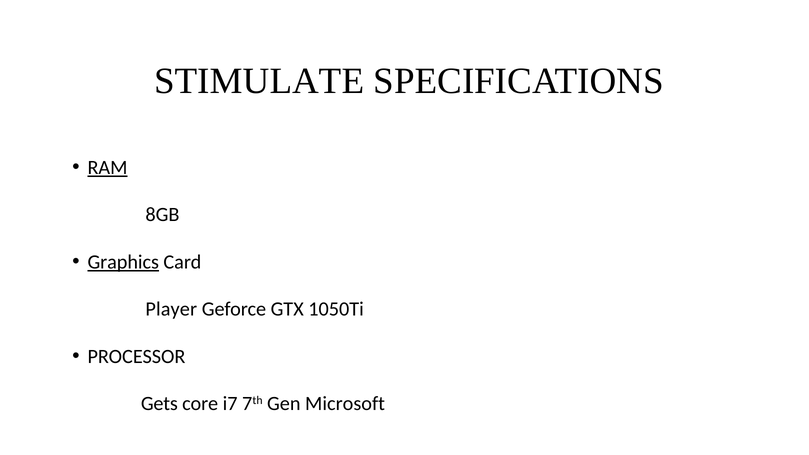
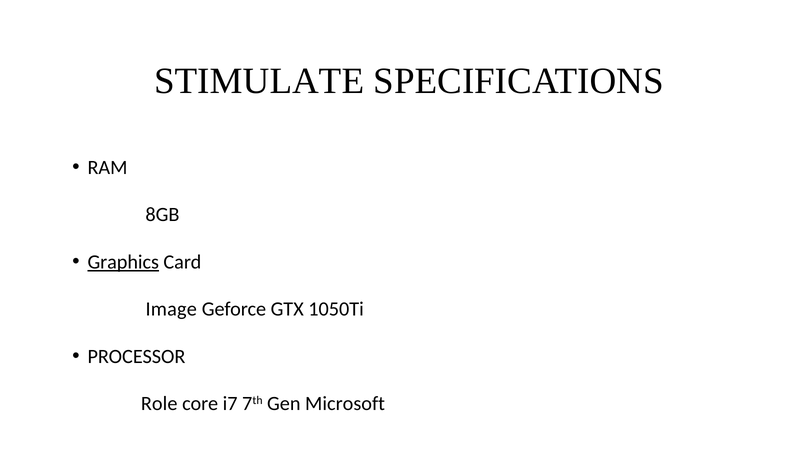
RAM underline: present -> none (107, 168)
Player: Player -> Image (171, 309)
Gets: Gets -> Role (159, 404)
